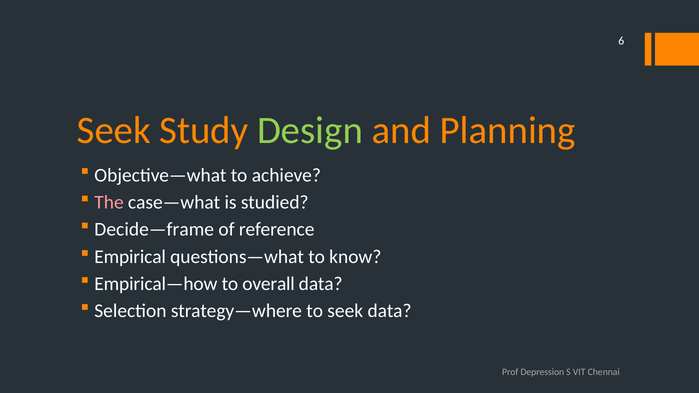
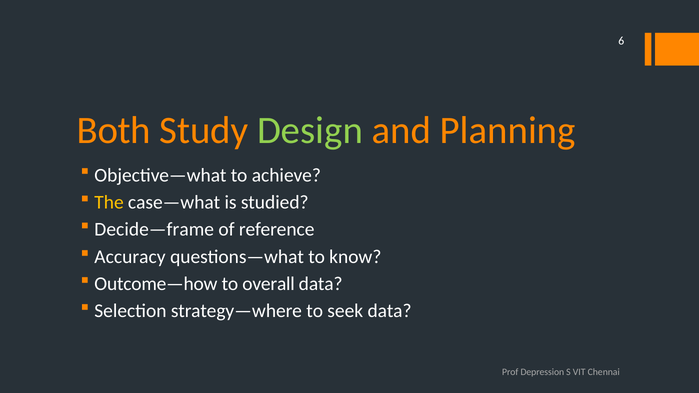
Seek: Seek -> Both (114, 131)
The colour: pink -> yellow (109, 202)
Empirical: Empirical -> Accuracy (130, 257)
Empirical—how: Empirical—how -> Outcome—how (156, 284)
